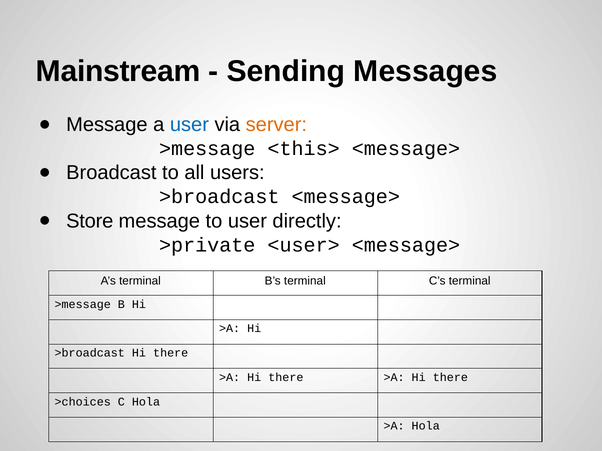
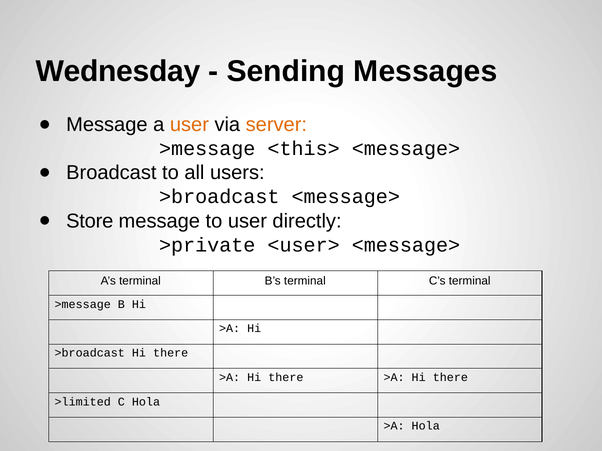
Mainstream: Mainstream -> Wednesday (118, 71)
user colour: blue -> orange (189, 125)
>choices: >choices -> >limited (83, 402)
